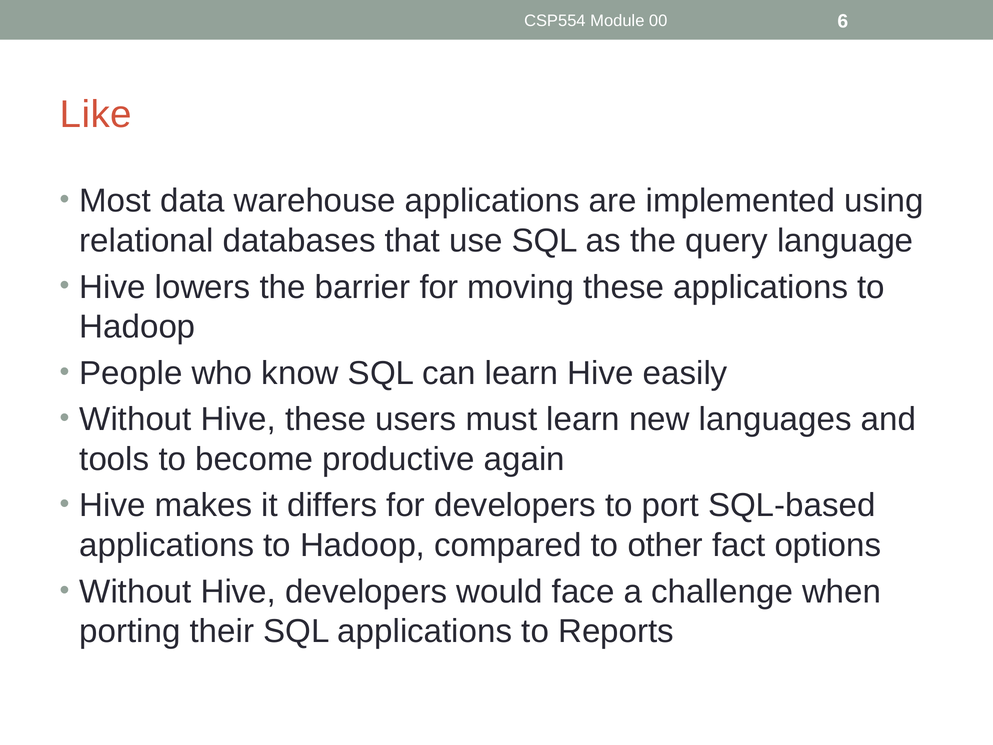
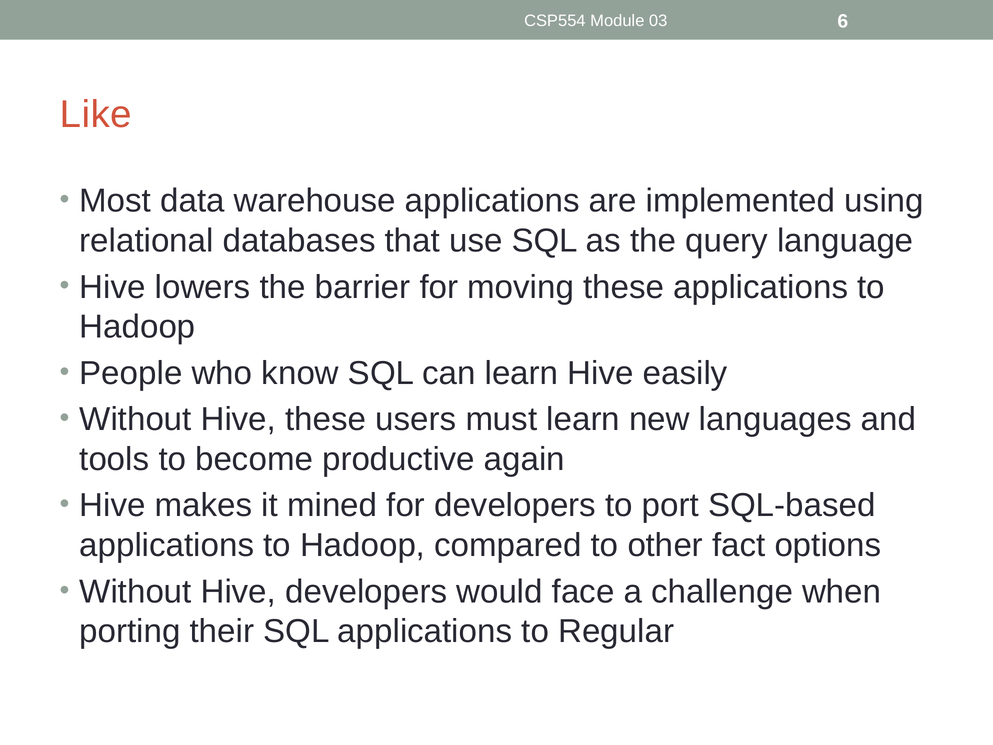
00: 00 -> 03 (658, 21)
differs: differs -> mined (332, 505)
Reports: Reports -> Regular (616, 631)
